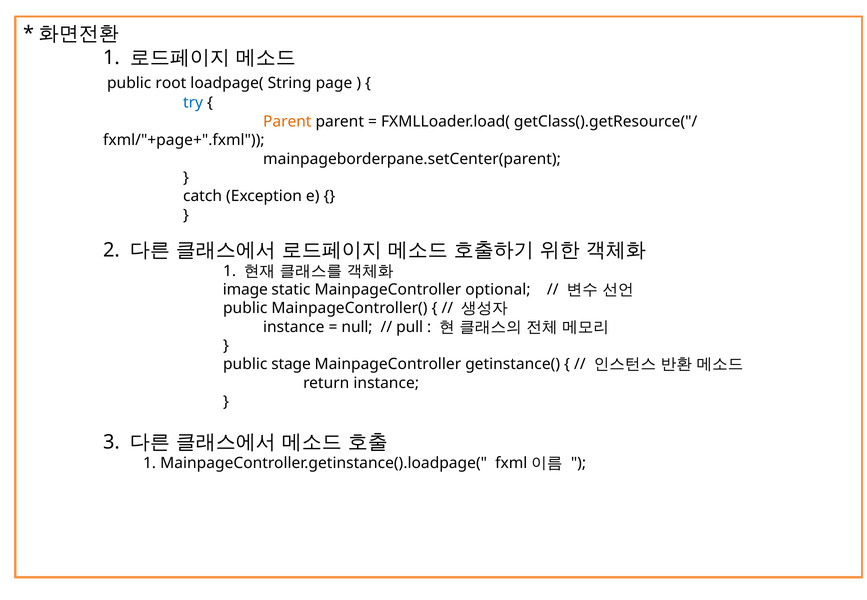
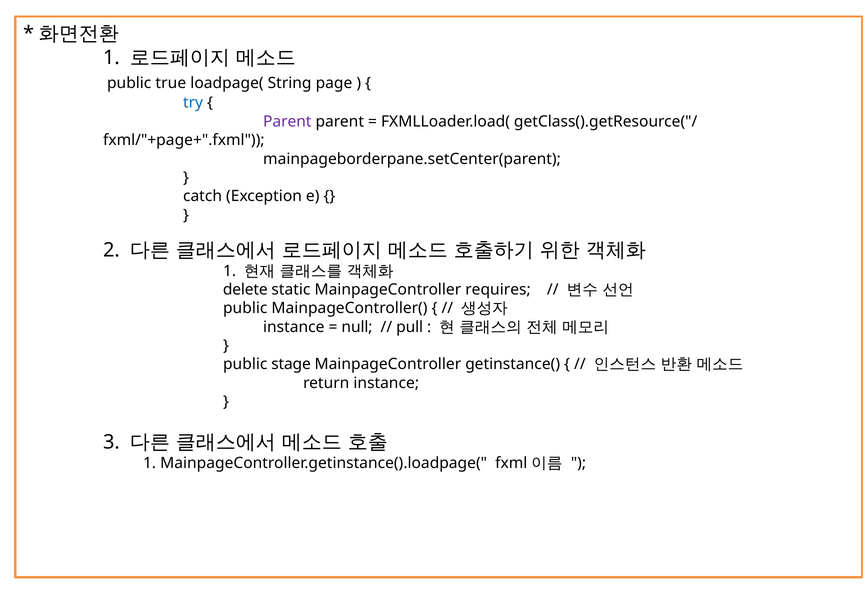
root: root -> true (171, 83)
Parent colour: orange -> purple (287, 122)
image: image -> delete (245, 290)
optional: optional -> requires (498, 290)
